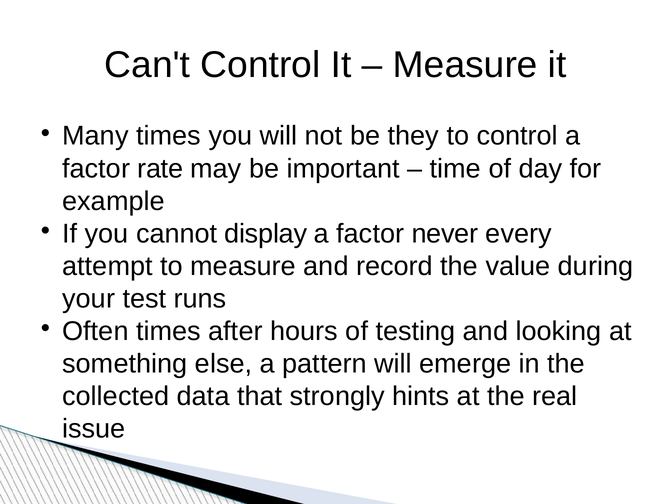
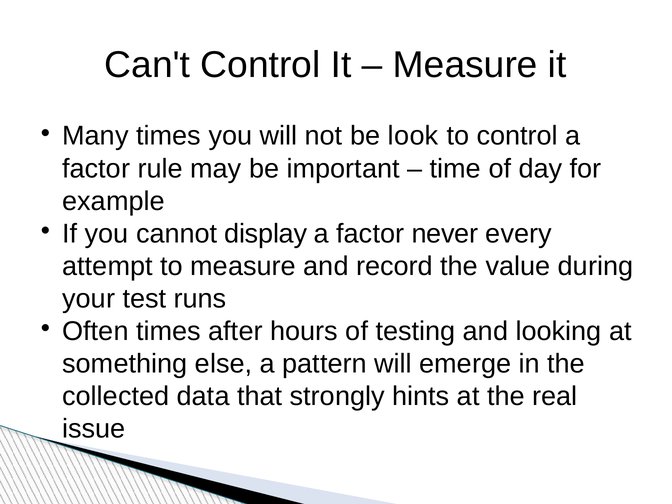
they: they -> look (413, 136)
rate: rate -> rule (160, 169)
